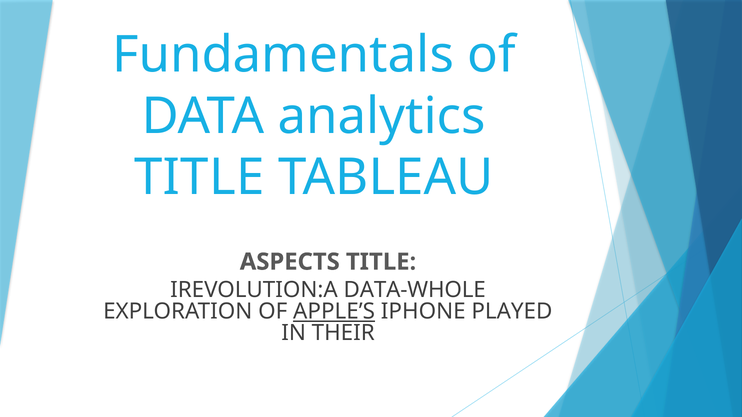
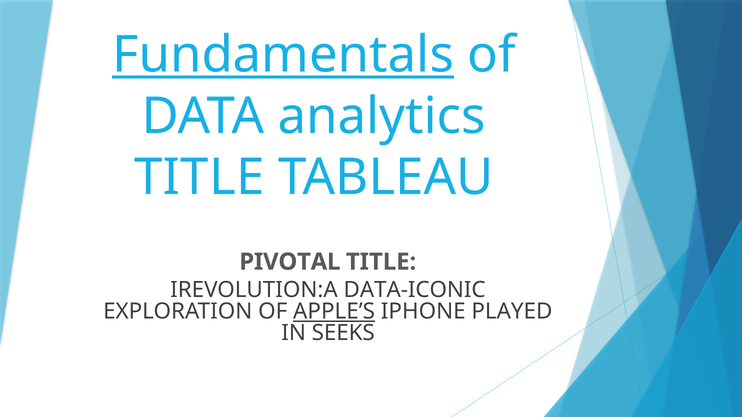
Fundamentals underline: none -> present (283, 55)
ASPECTS: ASPECTS -> PIVOTAL (290, 262)
DATA-WHOLE: DATA-WHOLE -> DATA-ICONIC (415, 290)
THEIR: THEIR -> SEEKS (343, 333)
